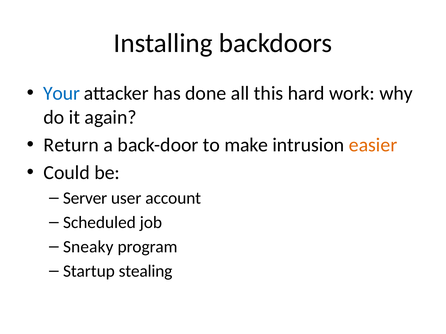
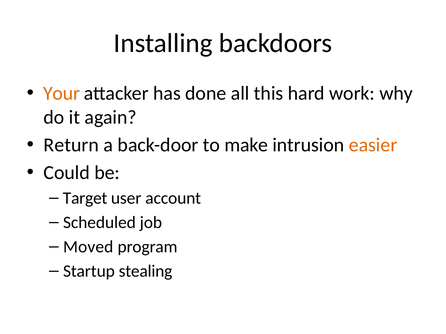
Your colour: blue -> orange (62, 94)
Server: Server -> Target (85, 198)
Sneaky: Sneaky -> Moved (88, 247)
